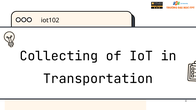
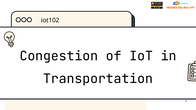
Collecting: Collecting -> Congestion (59, 56)
